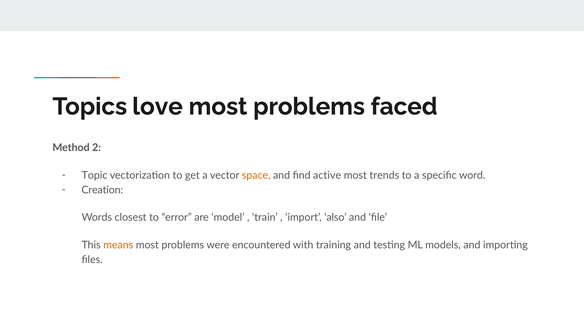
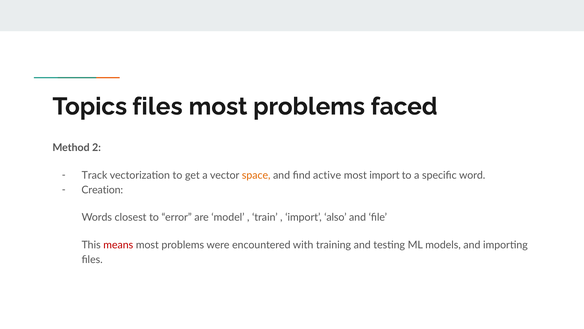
Topics love: love -> files (157, 106)
Topic: Topic -> Track (95, 175)
most trends: trends -> import (384, 175)
means colour: orange -> red (118, 245)
